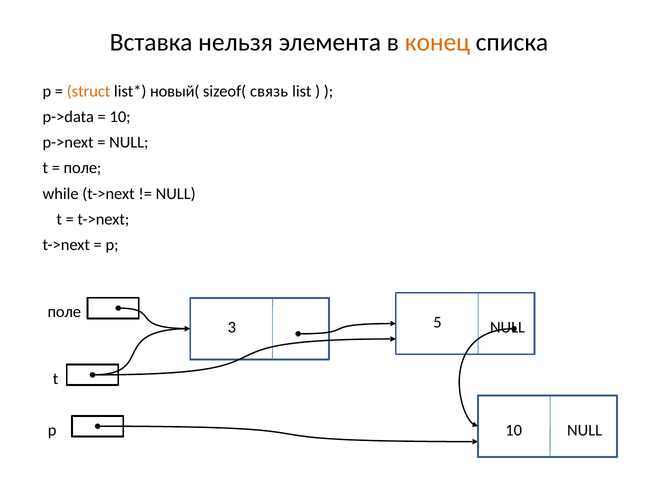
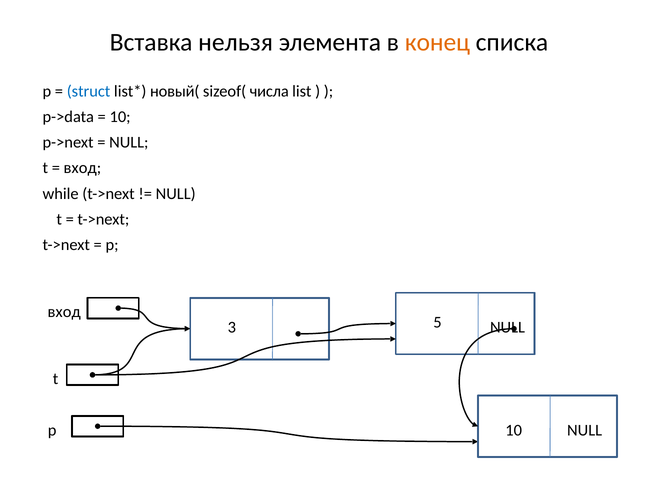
struct colour: orange -> blue (89, 91)
связь: связь -> числа (269, 91)
поле: поле -> вход (82, 168)
поле: поле -> вход (64, 312)
